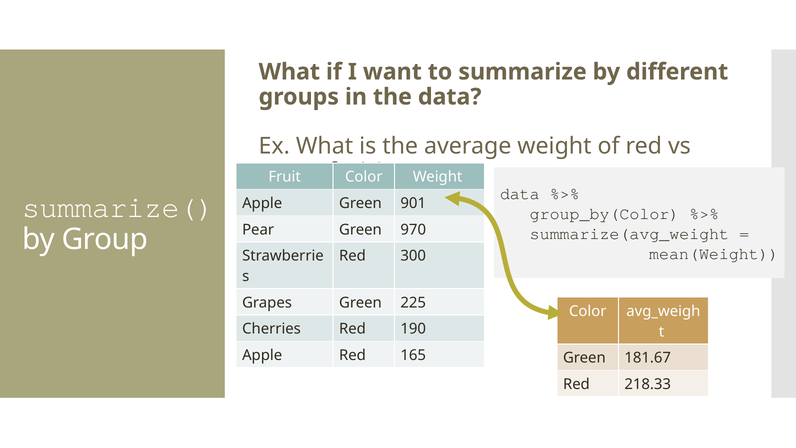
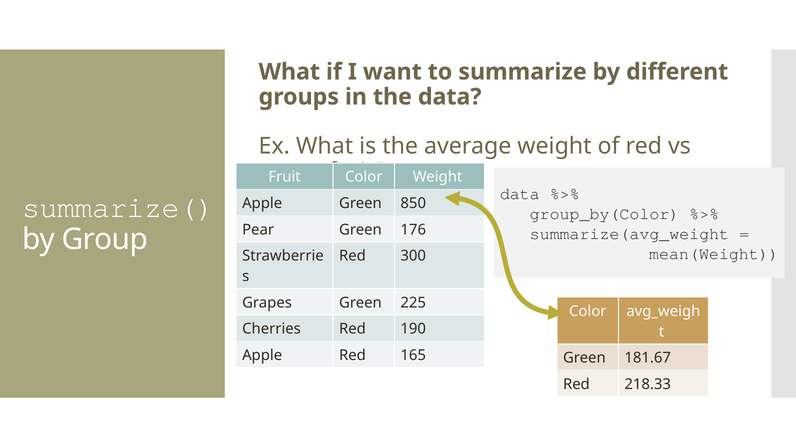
901: 901 -> 850 (413, 203)
970: 970 -> 176 (413, 230)
